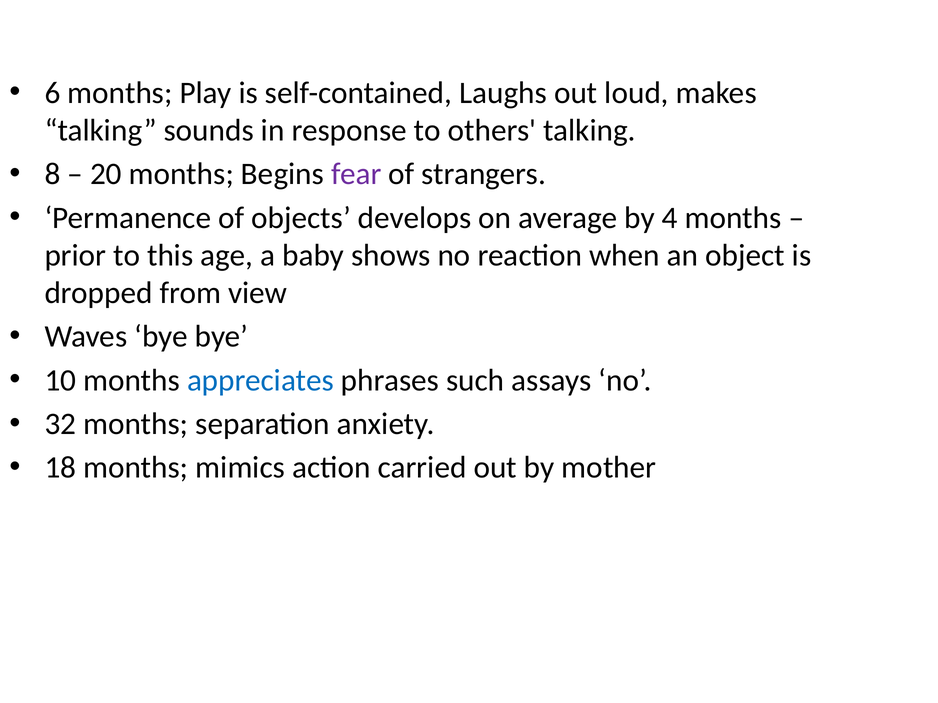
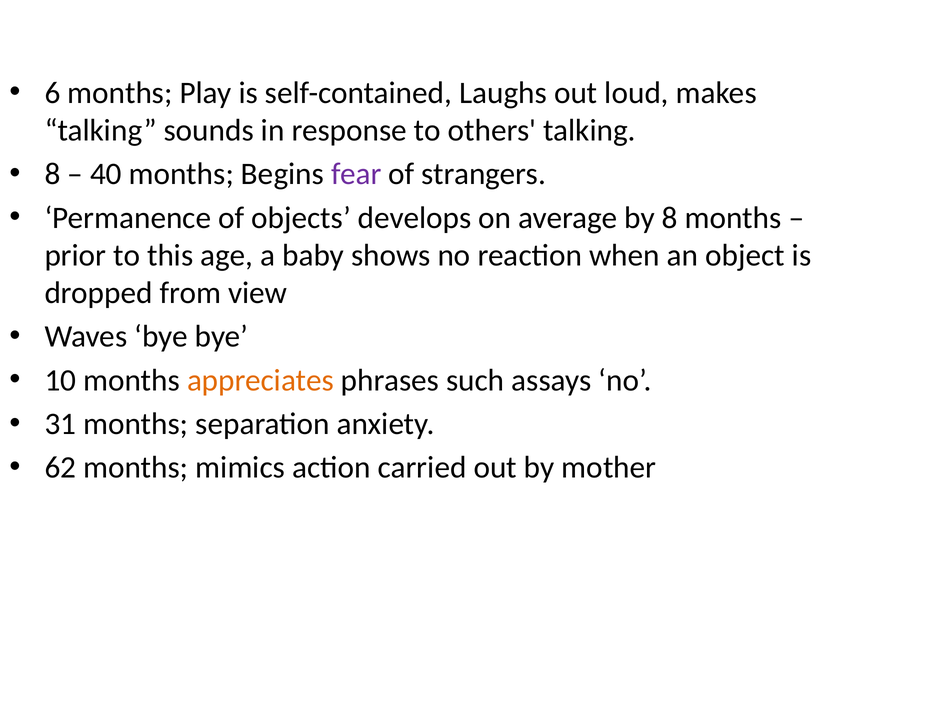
20: 20 -> 40 (106, 174)
by 4: 4 -> 8 (670, 218)
appreciates colour: blue -> orange (260, 380)
32: 32 -> 31 (60, 424)
18: 18 -> 62 (60, 468)
